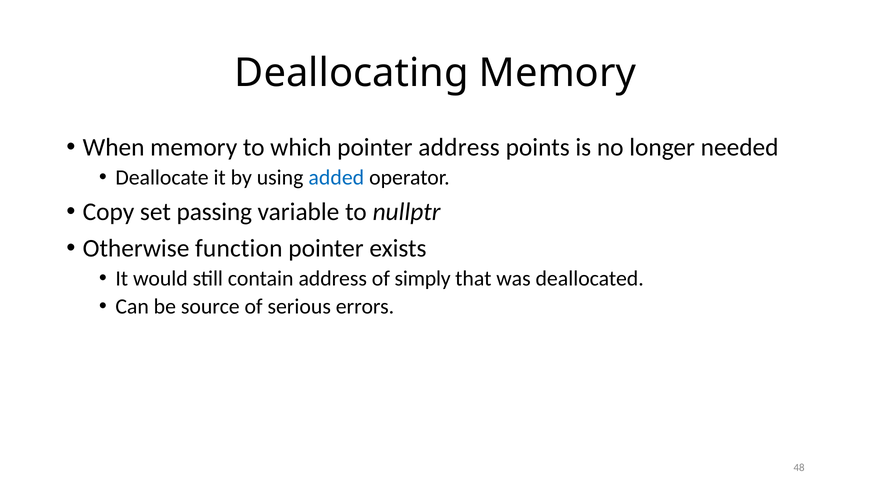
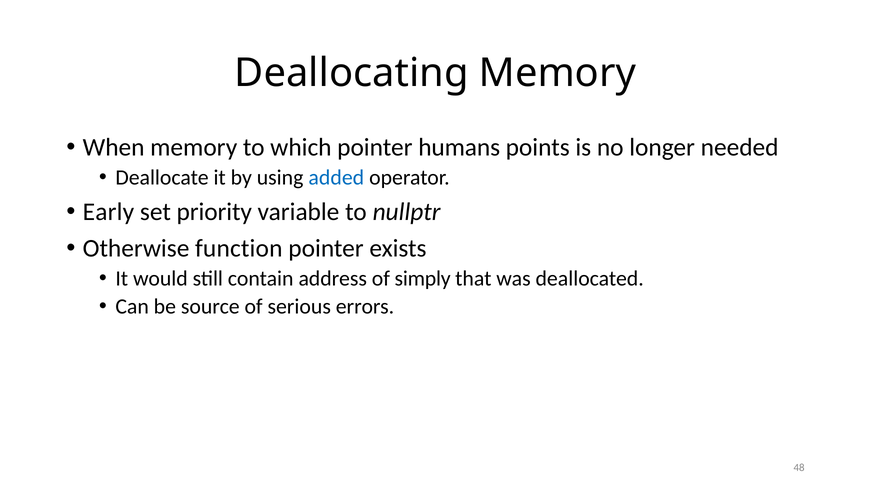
pointer address: address -> humans (459, 147)
Copy: Copy -> Early (108, 212)
passing: passing -> priority (214, 212)
